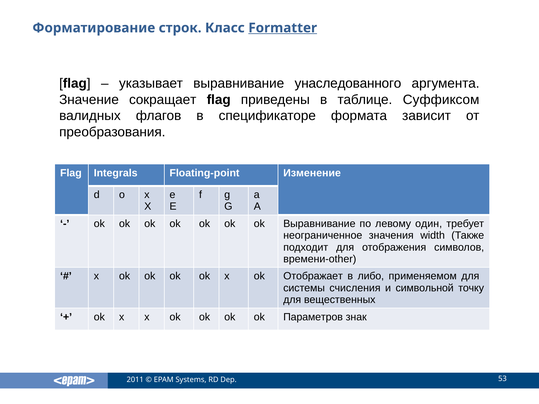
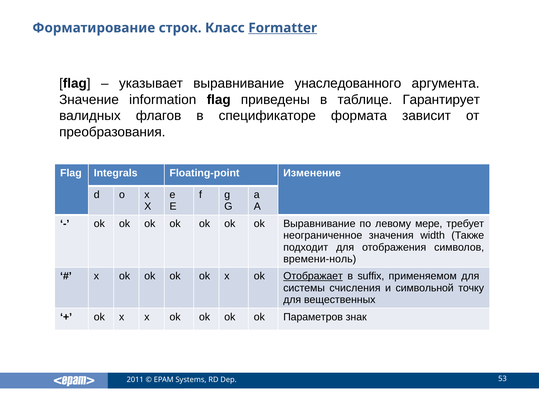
сокращает: сокращает -> information (163, 100)
Суффиксом: Суффиксом -> Гарантирует (441, 100)
один: один -> мере (429, 224)
времени-other: времени-other -> времени-ноль (320, 259)
Отображает underline: none -> present (313, 276)
либо: либо -> suffix (371, 276)
